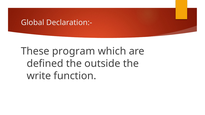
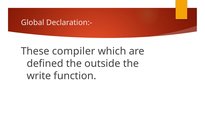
program: program -> compiler (74, 51)
